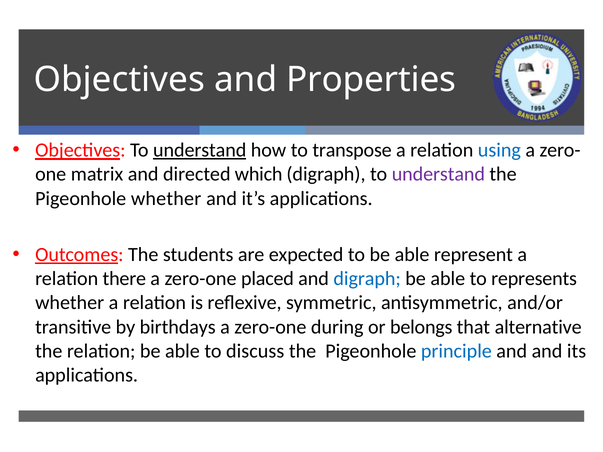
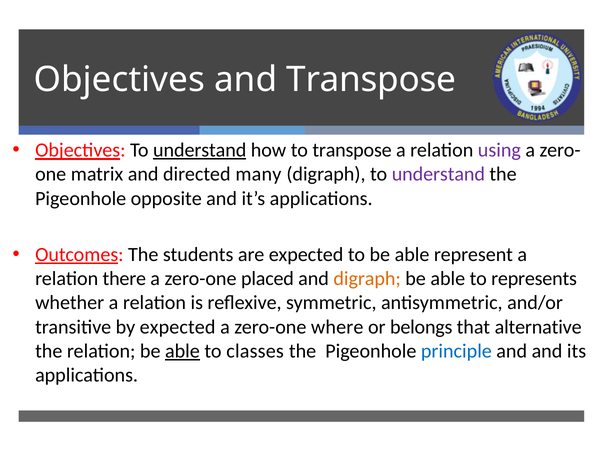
and Properties: Properties -> Transpose (371, 80)
using colour: blue -> purple (499, 150)
which: which -> many (258, 174)
Pigeonhole whether: whether -> opposite (166, 198)
digraph colour: blue -> orange (367, 279)
by birthdays: birthdays -> expected (178, 327)
during: during -> where (337, 327)
able underline: none -> present (182, 351)
discuss: discuss -> classes (255, 351)
